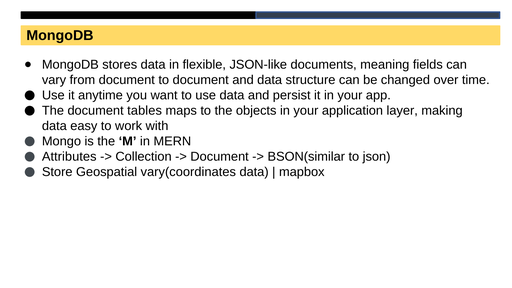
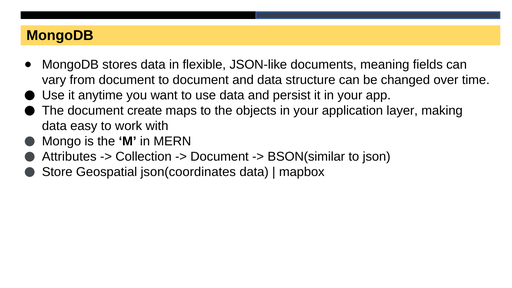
tables: tables -> create (145, 111)
vary(coordinates: vary(coordinates -> json(coordinates (188, 172)
